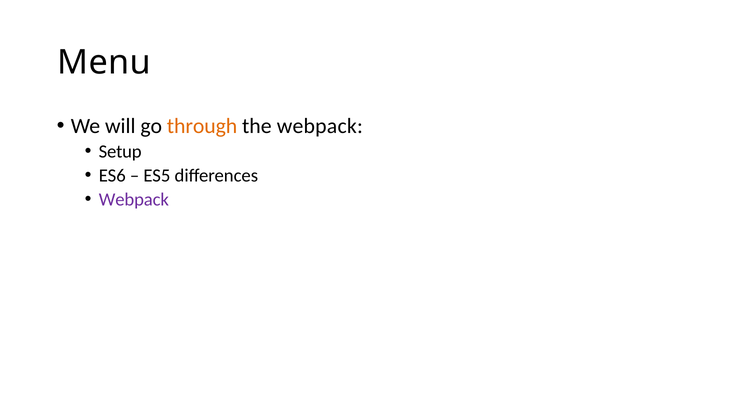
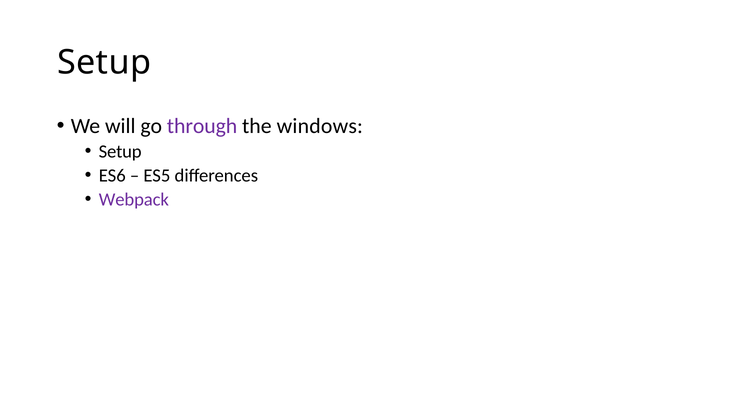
Menu: Menu -> Setup (104, 63)
through colour: orange -> purple (202, 126)
the webpack: webpack -> windows (320, 126)
